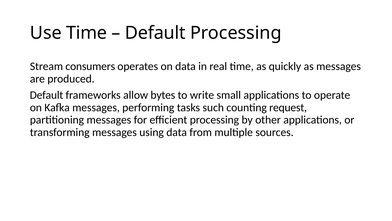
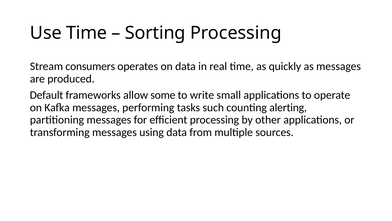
Default: Default -> Sorting (155, 33)
bytes: bytes -> some (163, 95)
request: request -> alerting (288, 107)
